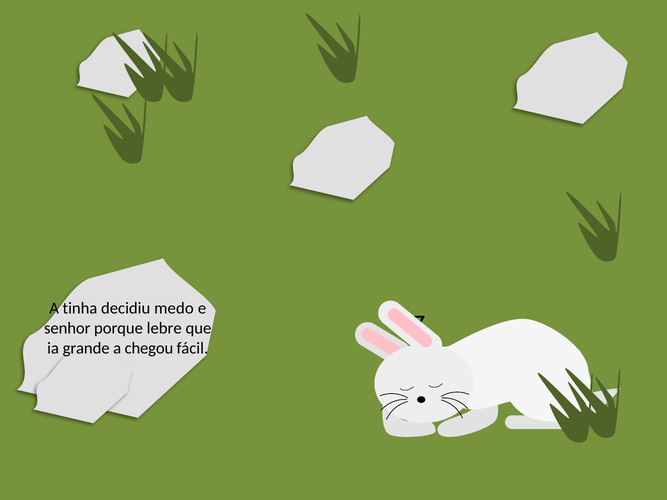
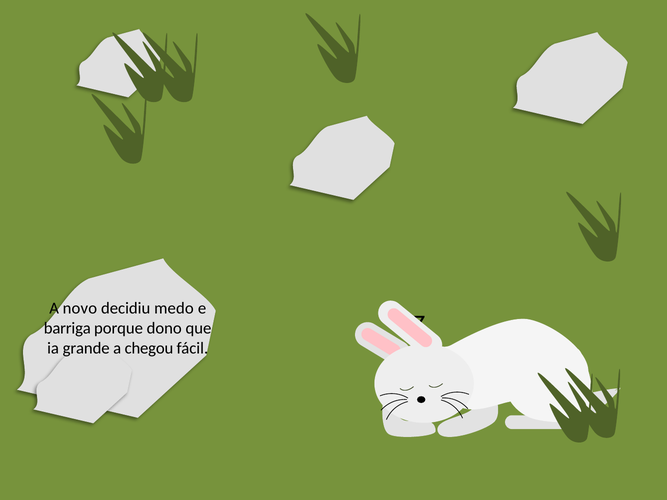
tinha: tinha -> novo (80, 309)
senhor: senhor -> barriga (67, 329)
lebre: lebre -> dono (164, 329)
